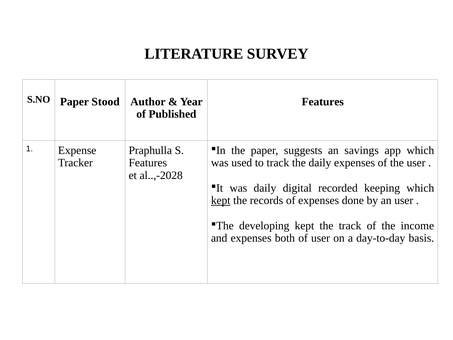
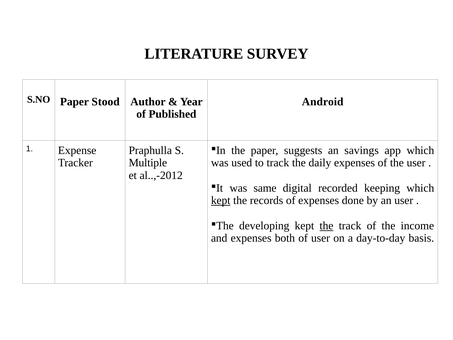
Features: Features -> Android (323, 102)
Features: Features -> Multiple (148, 163)
al..,-2028: al..,-2028 -> al..,-2012 (161, 175)
was daily: daily -> same (265, 188)
the underline: none -> present (326, 225)
